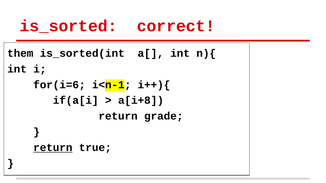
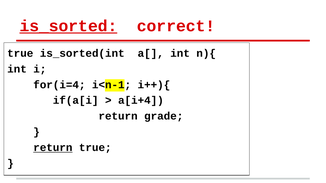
is_sorted underline: none -> present (68, 26)
them: them -> true (20, 53)
for(i=6: for(i=6 -> for(i=4 (59, 85)
a[i+8: a[i+8 -> a[i+4 (141, 101)
